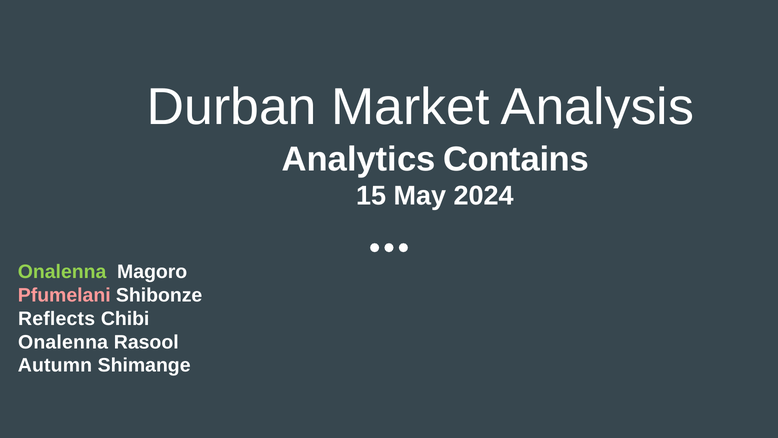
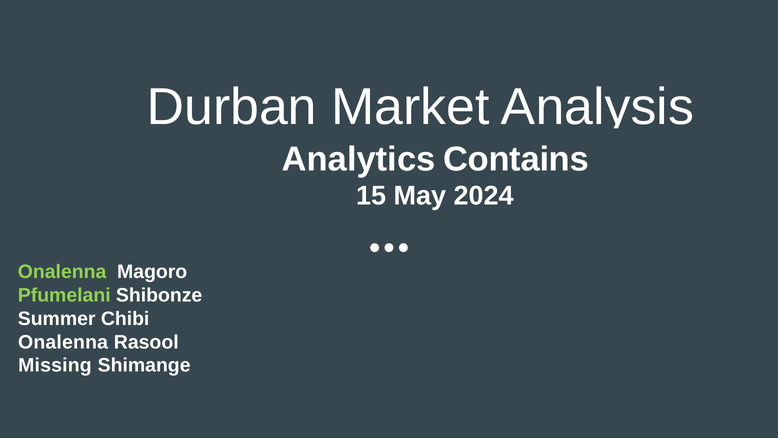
Pfumelani colour: pink -> light green (64, 295)
Reflects: Reflects -> Summer (57, 319)
Autumn: Autumn -> Missing (55, 365)
